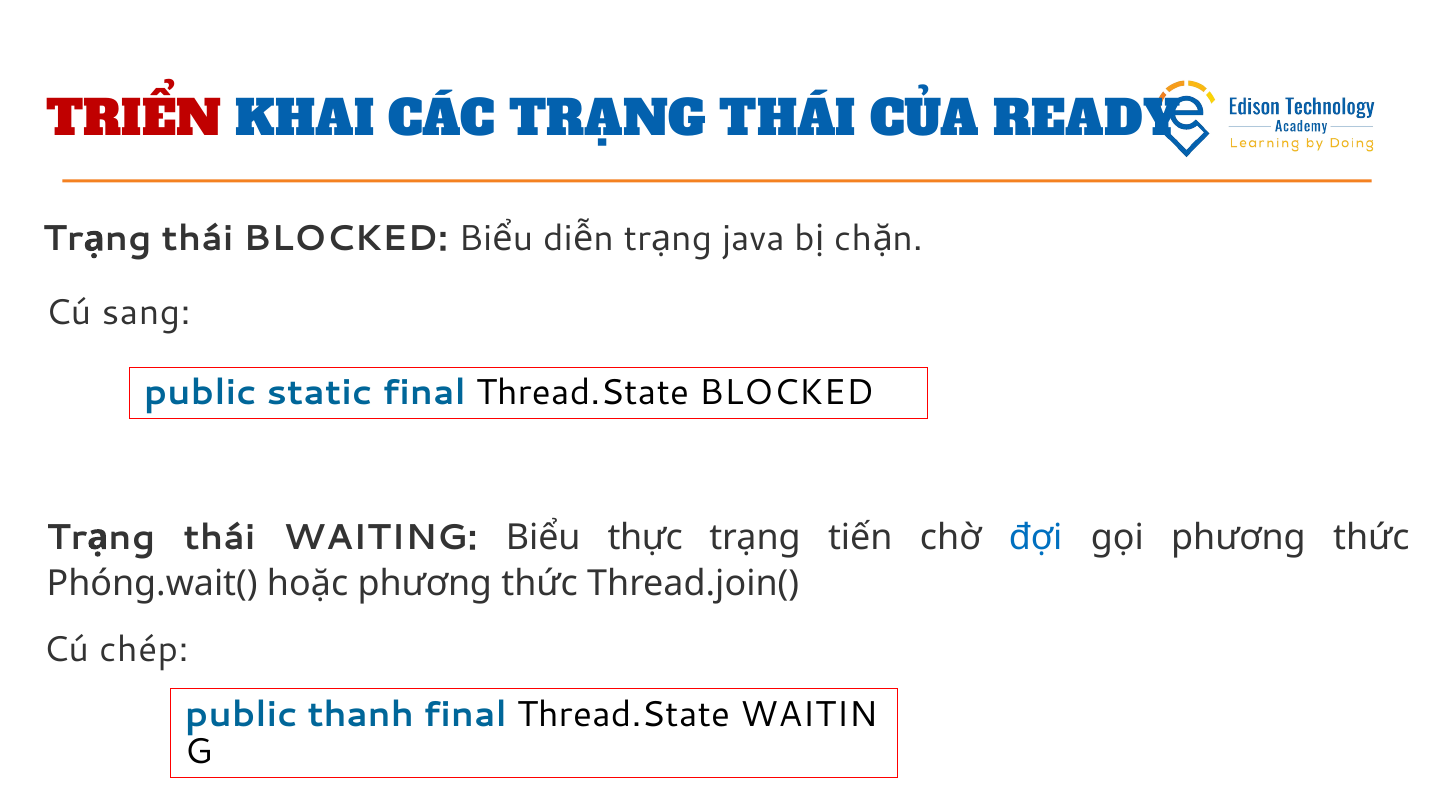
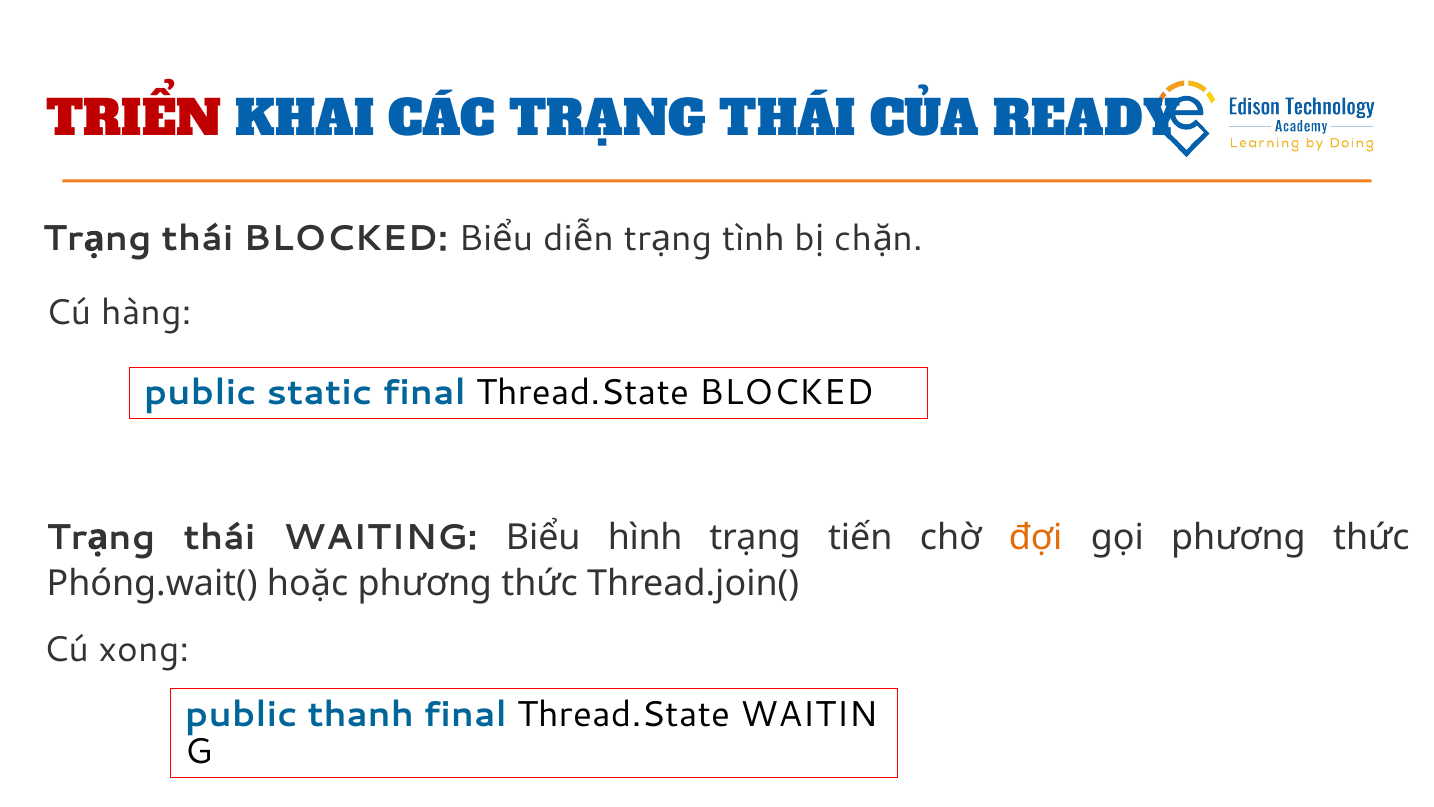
java: java -> tình (753, 239)
sang: sang -> hàng (146, 313)
thực: thực -> hình (645, 537)
đợi colour: blue -> orange (1036, 537)
chép: chép -> xong (144, 649)
